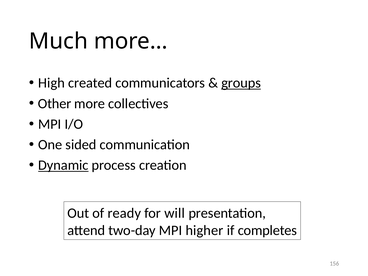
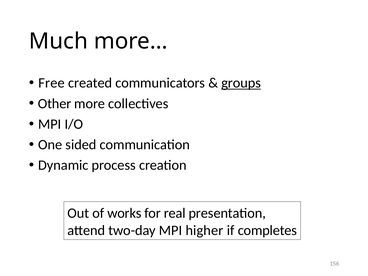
High: High -> Free (52, 83)
Dynamic underline: present -> none (63, 165)
ready: ready -> works (124, 213)
will: will -> real (175, 213)
